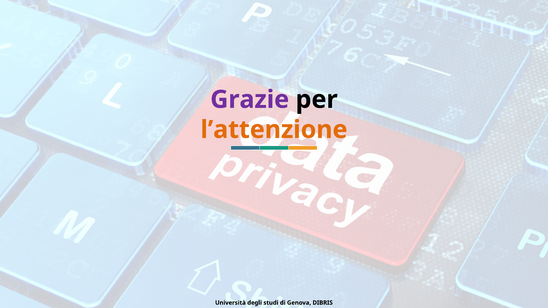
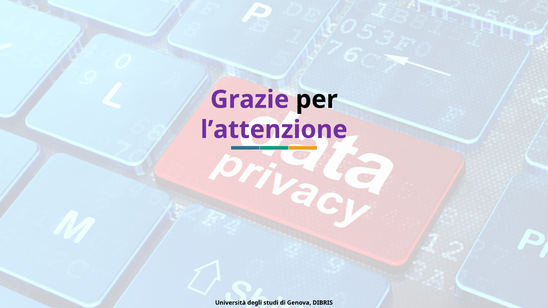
l’attenzione colour: orange -> purple (274, 130)
